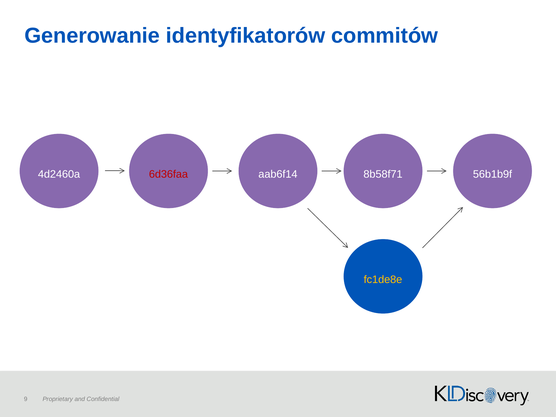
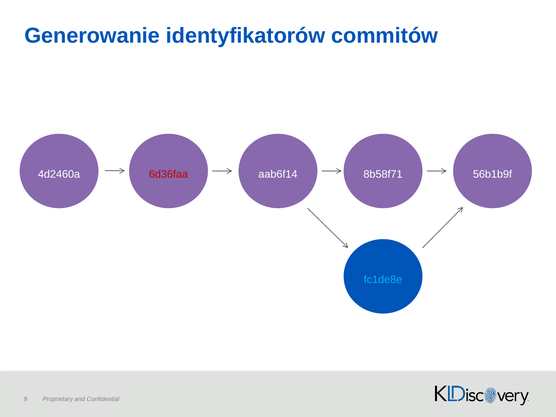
fc1de8e colour: yellow -> light blue (383, 279)
